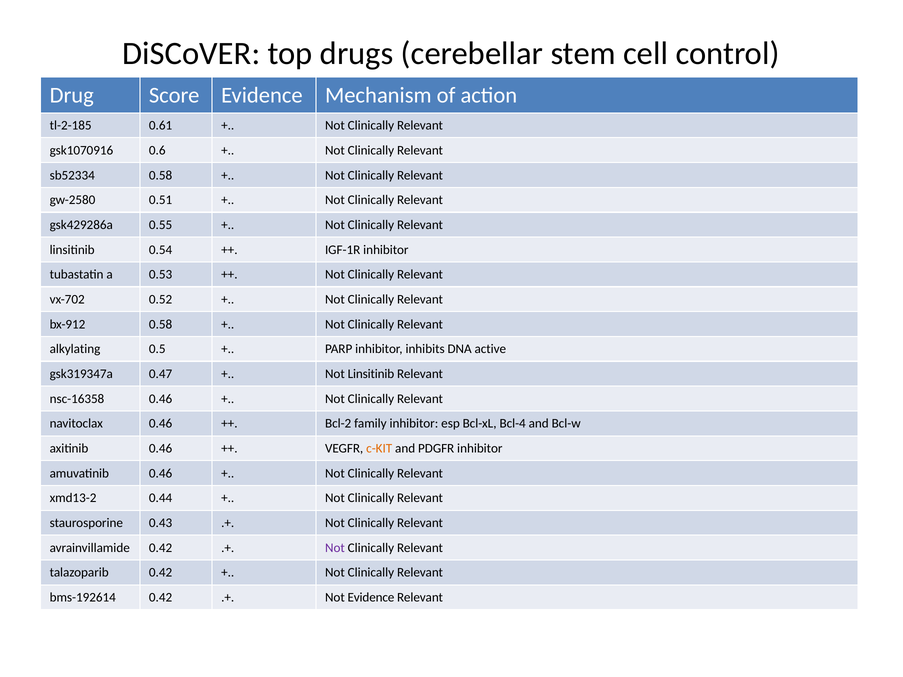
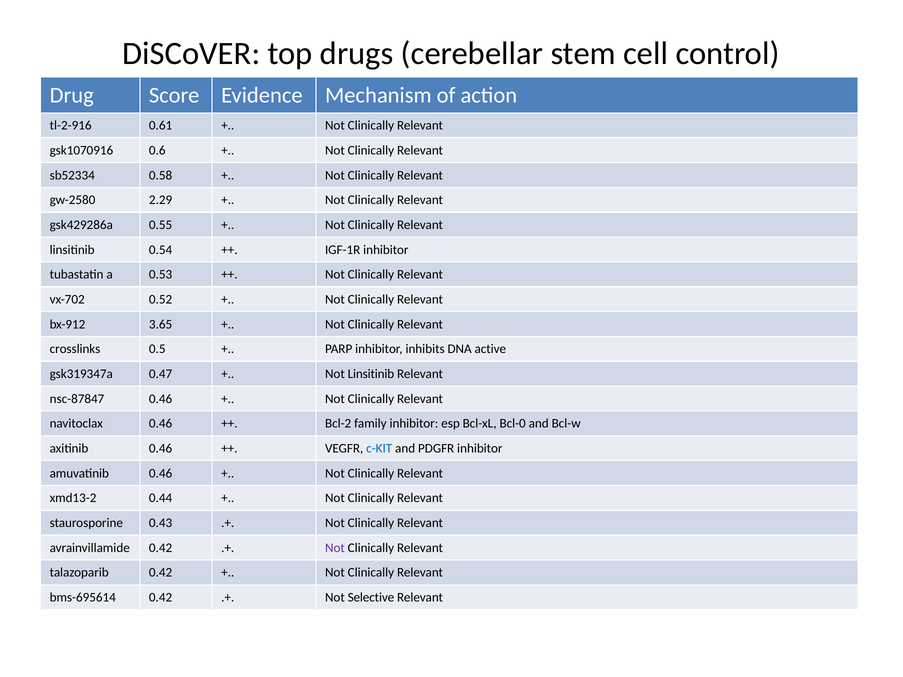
tl-2-185: tl-2-185 -> tl-2-916 (71, 126)
0.51: 0.51 -> 2.29 (161, 200)
bx-912 0.58: 0.58 -> 3.65 (161, 324)
alkylating: alkylating -> crosslinks (75, 349)
nsc-16358: nsc-16358 -> nsc-87847 (77, 399)
Bcl-4: Bcl-4 -> Bcl-0 (513, 424)
c-KIT colour: orange -> blue (379, 449)
bms-192614: bms-192614 -> bms-695614 (83, 598)
Not Evidence: Evidence -> Selective (371, 598)
